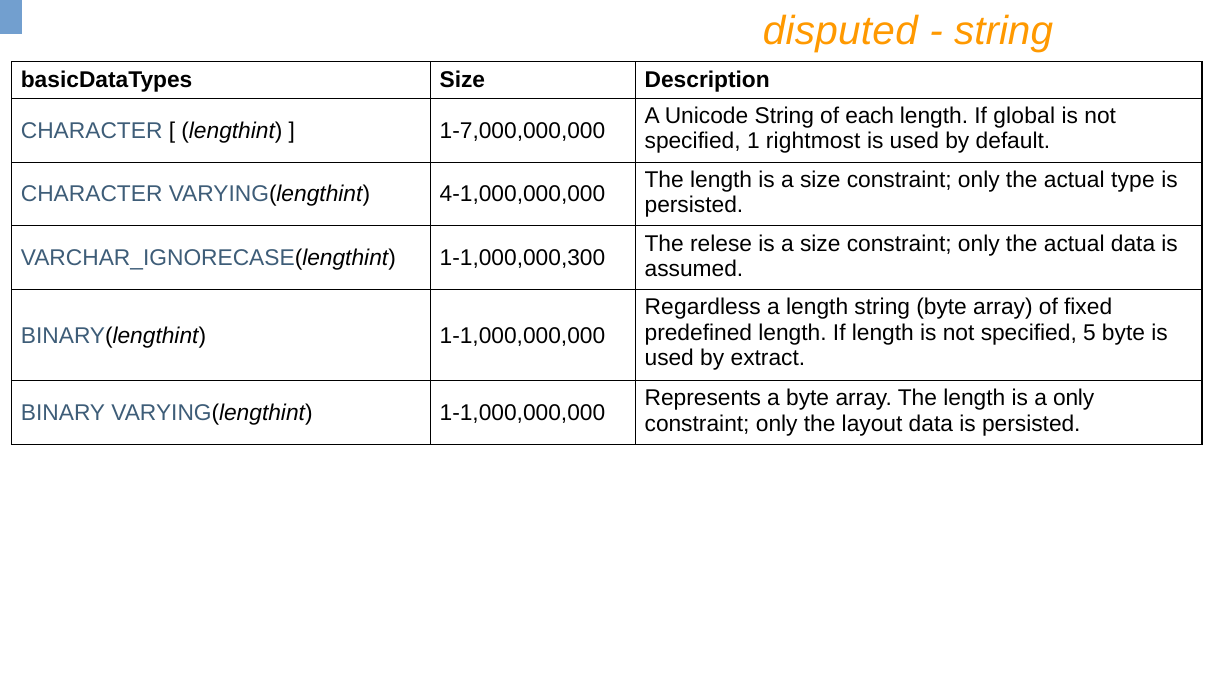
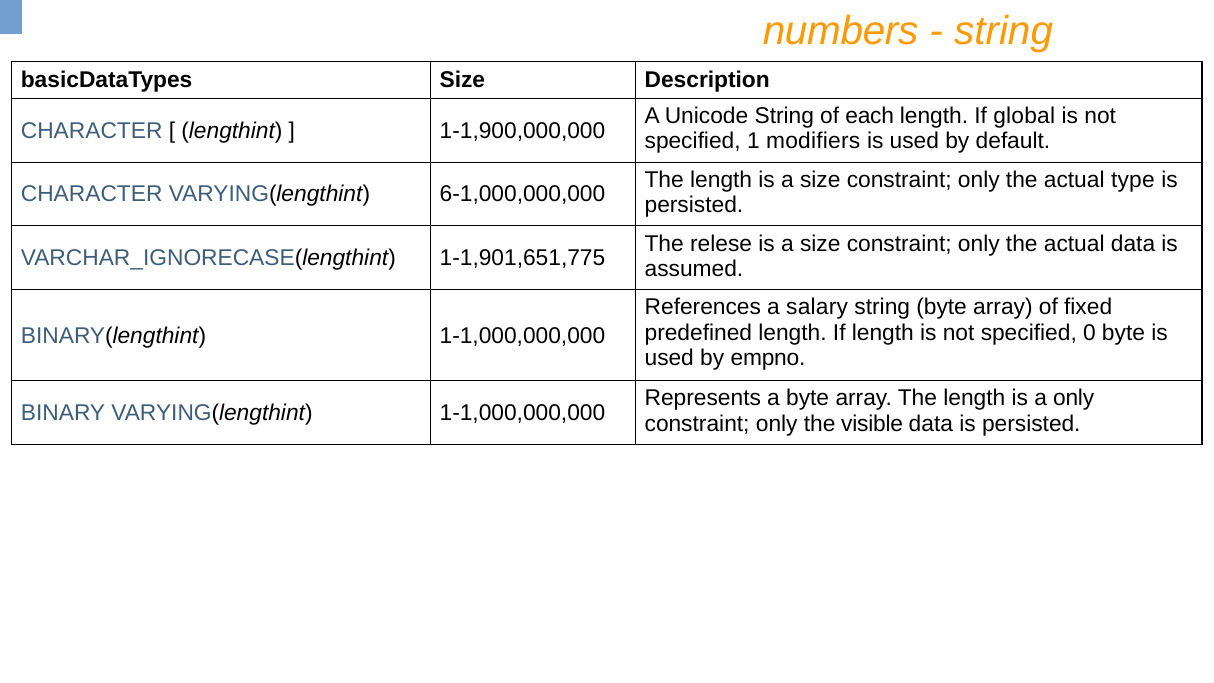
disputed: disputed -> numbers (841, 32)
1-7,000,000,000: 1-7,000,000,000 -> 1-1,900,000,000 (522, 131)
rightmost: rightmost -> modifiers (813, 141)
4-1,000,000,000: 4-1,000,000,000 -> 6-1,000,000,000 (522, 194)
1-1,000,000,300: 1-1,000,000,300 -> 1-1,901,651,775 (522, 258)
Regardless: Regardless -> References (703, 307)
a length: length -> salary (817, 307)
5: 5 -> 0 (1089, 333)
extract: extract -> empno (768, 358)
layout: layout -> visible (872, 424)
